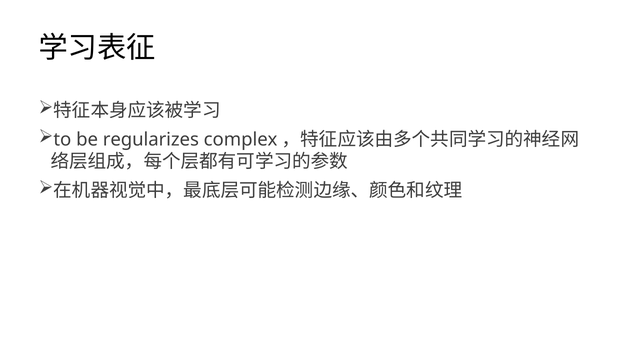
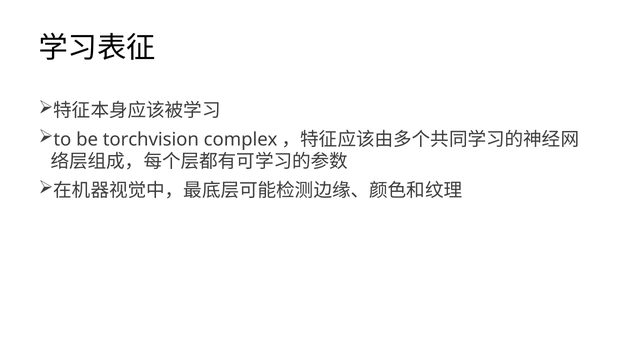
regularizes: regularizes -> torchvision (151, 139)
